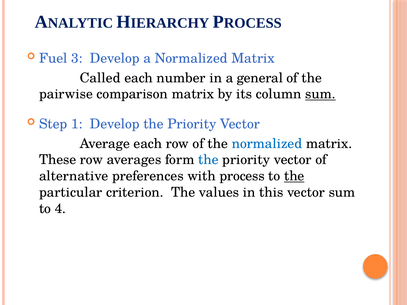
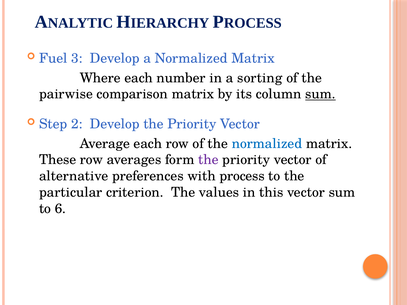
Called: Called -> Where (100, 78)
general: general -> sorting (260, 78)
1: 1 -> 2 (77, 124)
the colour: blue -> purple (208, 160)
the underline: present -> none (294, 176)
4: 4 -> 6 (60, 209)
